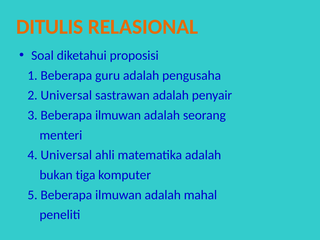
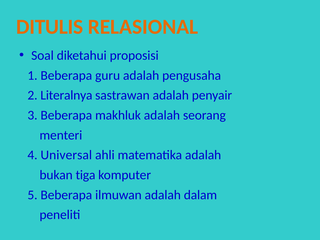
2 Universal: Universal -> Literalnya (66, 95)
3 Beberapa ilmuwan: ilmuwan -> makhluk (118, 115)
mahal: mahal -> dalam (200, 195)
